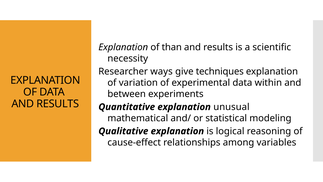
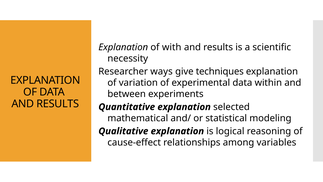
than: than -> with (172, 47)
unusual: unusual -> selected (232, 107)
